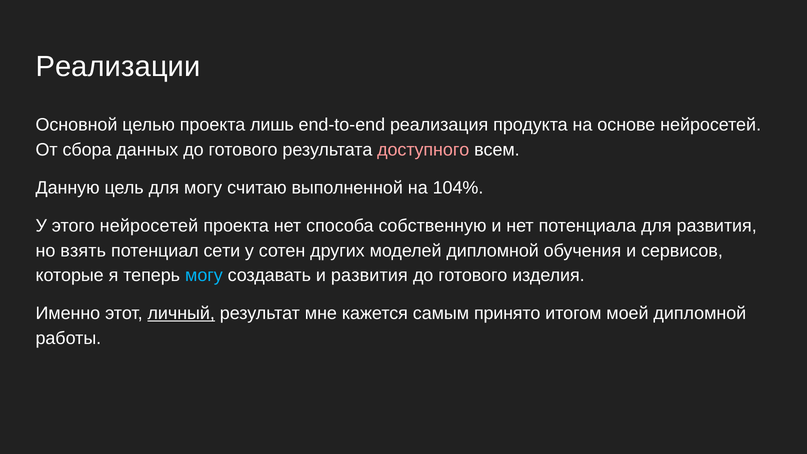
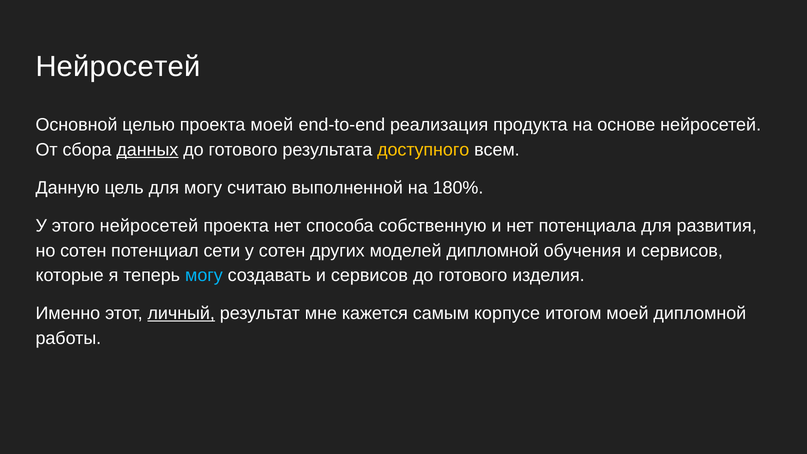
Реализации: Реализации -> Нейросетей (118, 67)
проекта лишь: лишь -> моей (272, 125)
данных underline: none -> present (147, 150)
доступного colour: pink -> yellow (423, 150)
104%: 104% -> 180% (458, 188)
но взять: взять -> сотен (83, 251)
создавать и развития: развития -> сервисов (369, 275)
принято: принято -> корпусе (507, 313)
